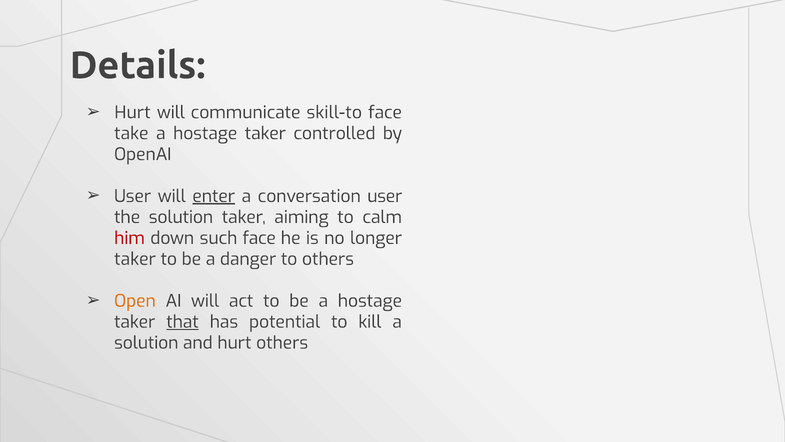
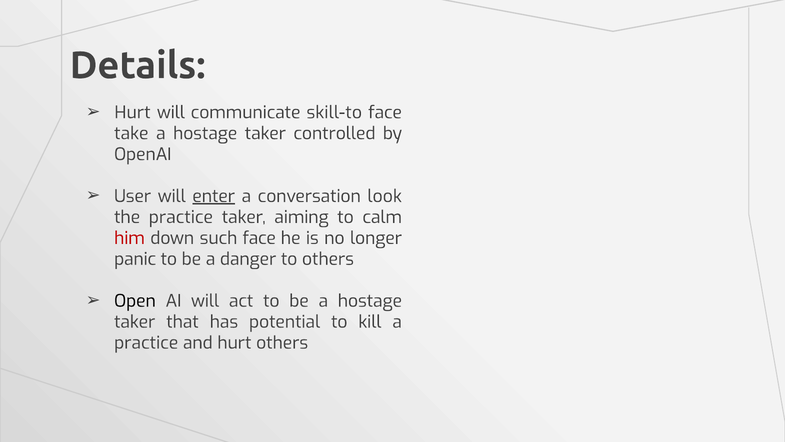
conversation user: user -> look (385, 196)
the solution: solution -> practice (181, 217)
taker: taker -> panic (135, 259)
Open colour: orange -> black (135, 301)
that underline: present -> none (183, 322)
solution: solution -> practice (146, 343)
